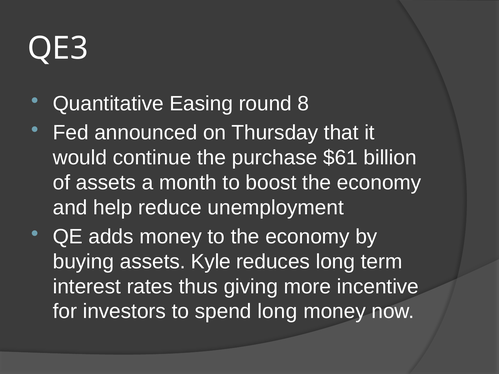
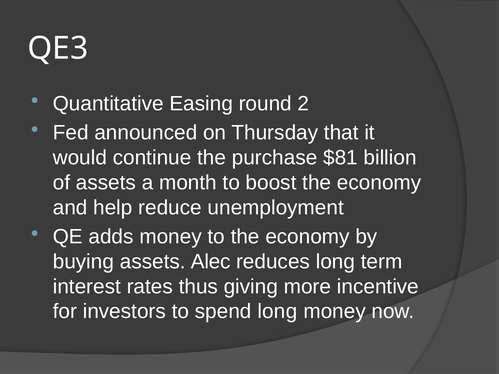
8: 8 -> 2 (303, 104)
$61: $61 -> $81 (340, 158)
Kyle: Kyle -> Alec (211, 262)
